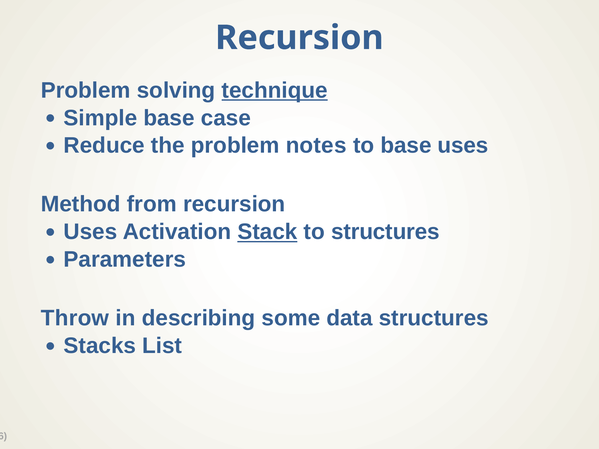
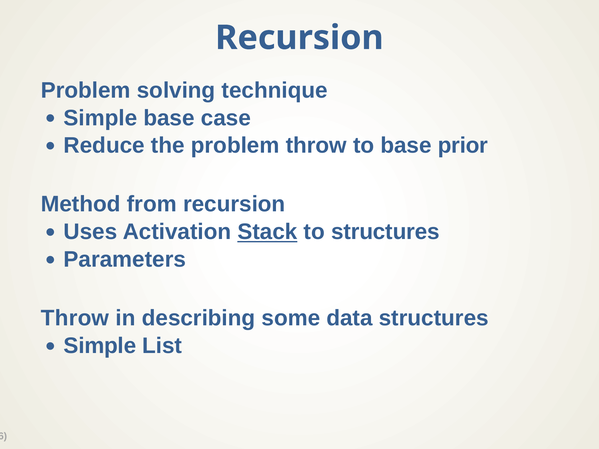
technique underline: present -> none (275, 90)
problem notes: notes -> throw (316, 146)
base uses: uses -> prior (463, 146)
Stacks: Stacks -> Simple (100, 346)
